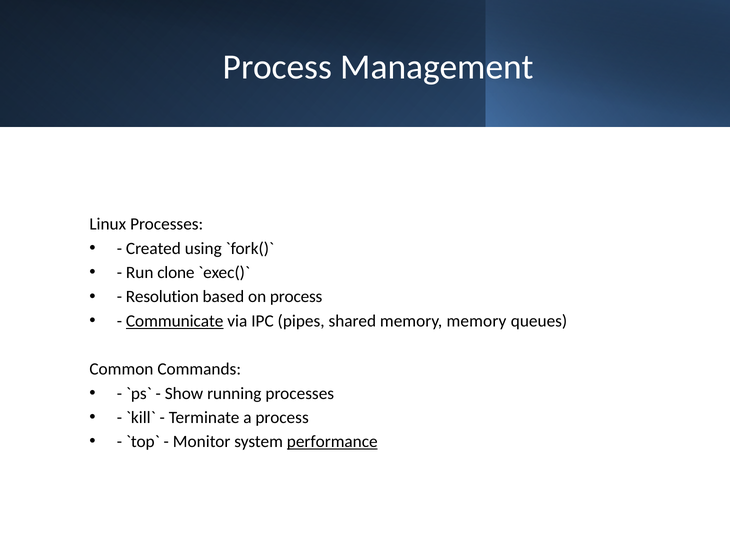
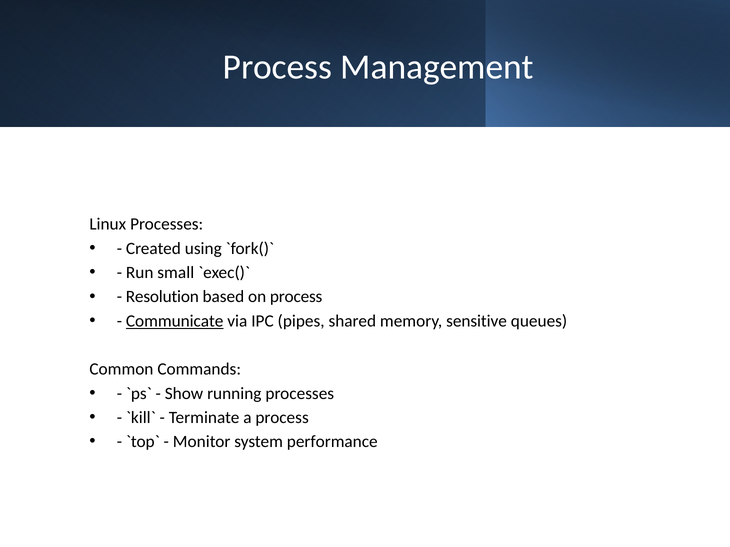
clone: clone -> small (176, 273)
memory memory: memory -> sensitive (477, 321)
performance underline: present -> none (332, 442)
